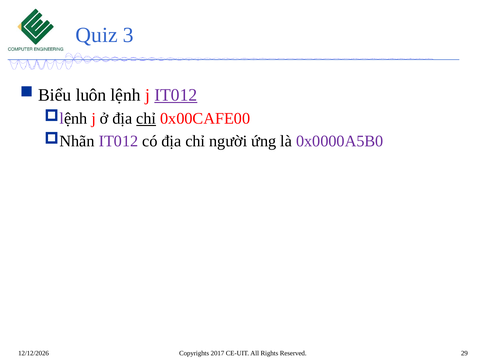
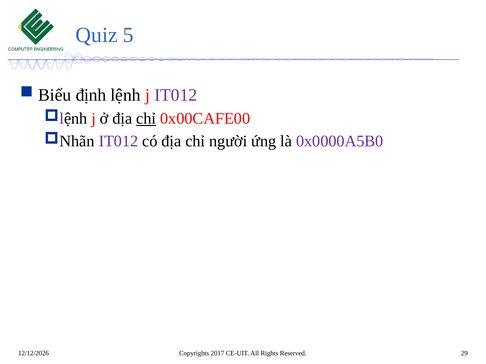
3: 3 -> 5 (128, 35)
luôn: luôn -> định (91, 95)
IT012 underline: present -> none (176, 95)
